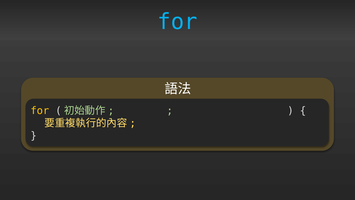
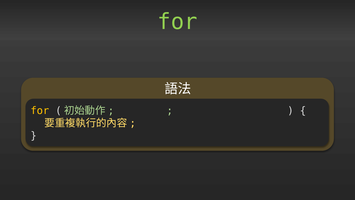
for colour: light blue -> light green (177, 22)
